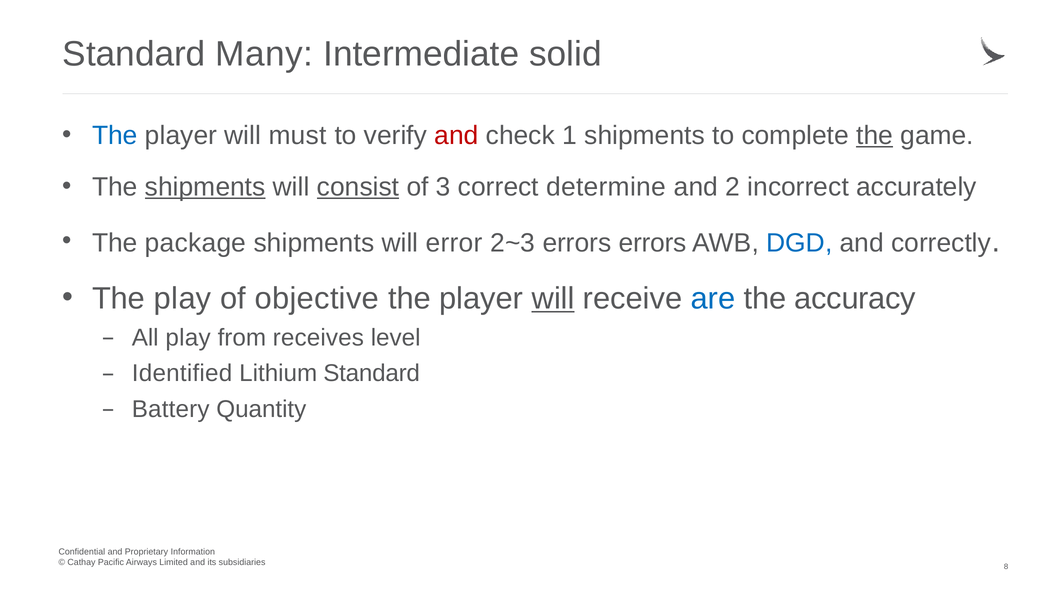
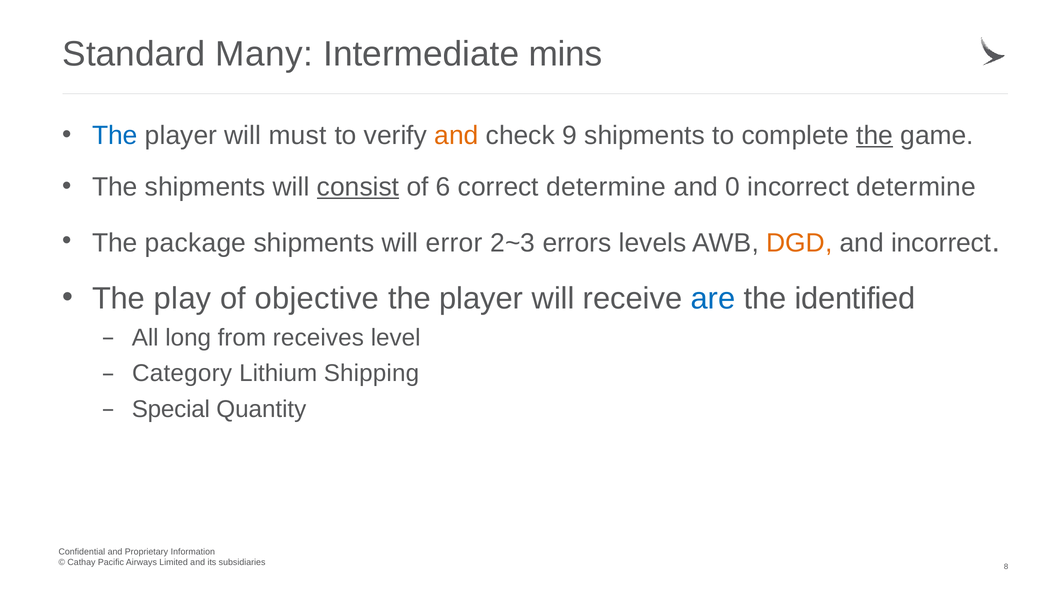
solid: solid -> mins (566, 54)
and colour: red -> orange (457, 136)
1: 1 -> 9 (570, 136)
shipments underline: present -> none (205, 187)
3: 3 -> 6 (443, 187)
2: 2 -> 0 (733, 187)
incorrect accurately: accurately -> determine (916, 187)
errors errors: errors -> levels (653, 243)
DGD colour: blue -> orange (799, 243)
and correctly: correctly -> incorrect (941, 243)
will underline: present -> none (553, 298)
accuracy: accuracy -> identified (855, 298)
All play: play -> long (188, 338)
Identified: Identified -> Category (182, 373)
Lithium Standard: Standard -> Shipping (371, 373)
Battery: Battery -> Special (171, 409)
